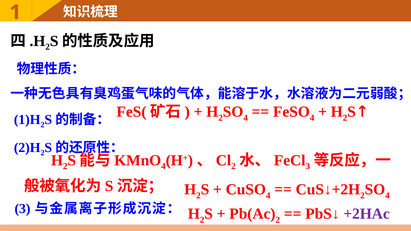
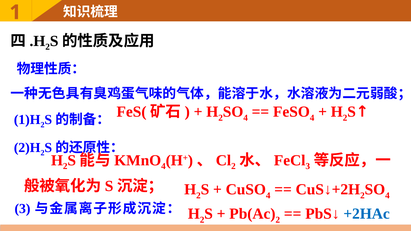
+2HAc colour: purple -> blue (367, 214)
